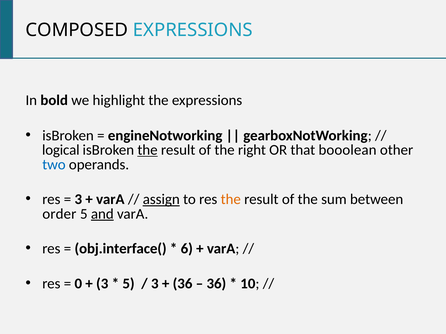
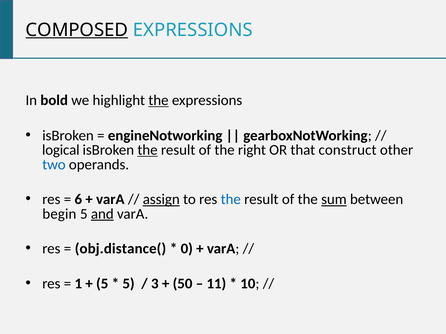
COMPOSED underline: none -> present (77, 30)
the underline: none -> present (158, 100)
booolean: booolean -> construct (348, 150)
3: 3 -> 6 (78, 200)
the colour: orange -> blue (231, 200)
sum underline: none -> present (334, 200)
order: order -> begin (59, 214)
obj.interface(: obj.interface( -> obj.distance( (120, 249)
6: 6 -> 0 (187, 249)
0: 0 -> 1 (78, 284)
3: 3 -> 5 (102, 284)
36: 36 -> 50 (183, 284)
36: 36 -> 11 (216, 284)
